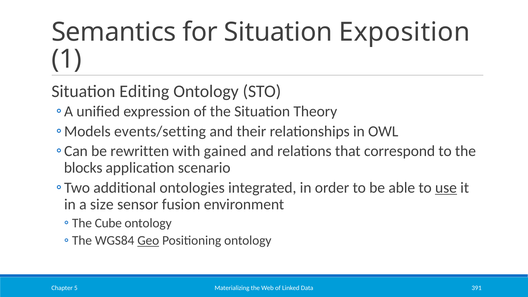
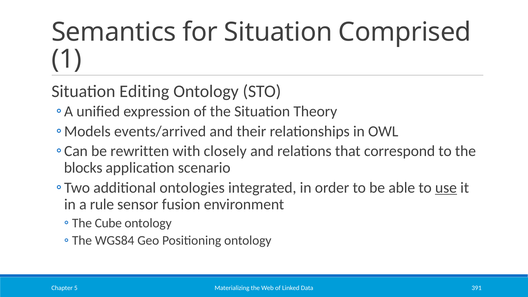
Exposition: Exposition -> Comprised (405, 32)
events/setting: events/setting -> events/arrived (160, 131)
gained: gained -> closely (225, 151)
size: size -> rule (102, 204)
Geo underline: present -> none (148, 241)
